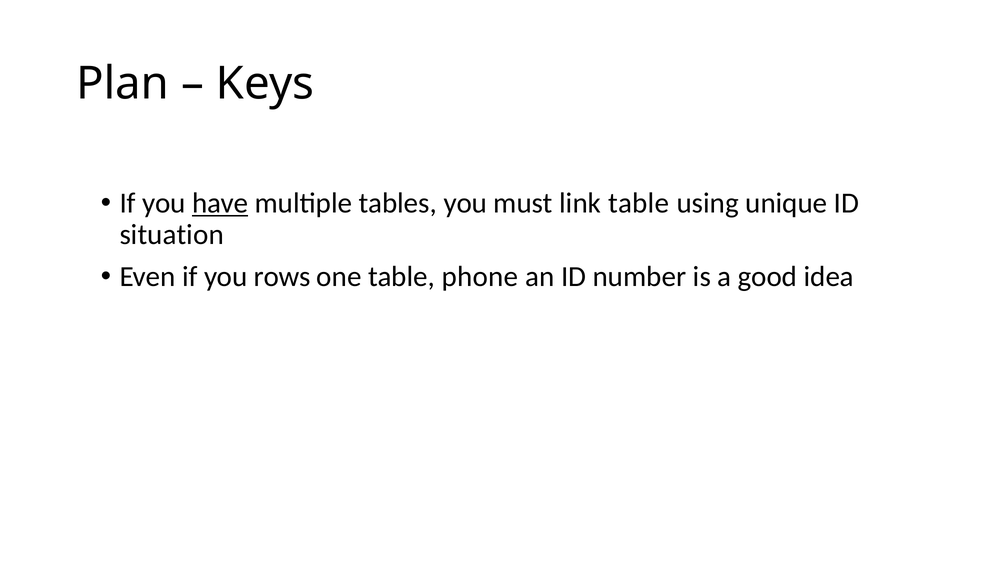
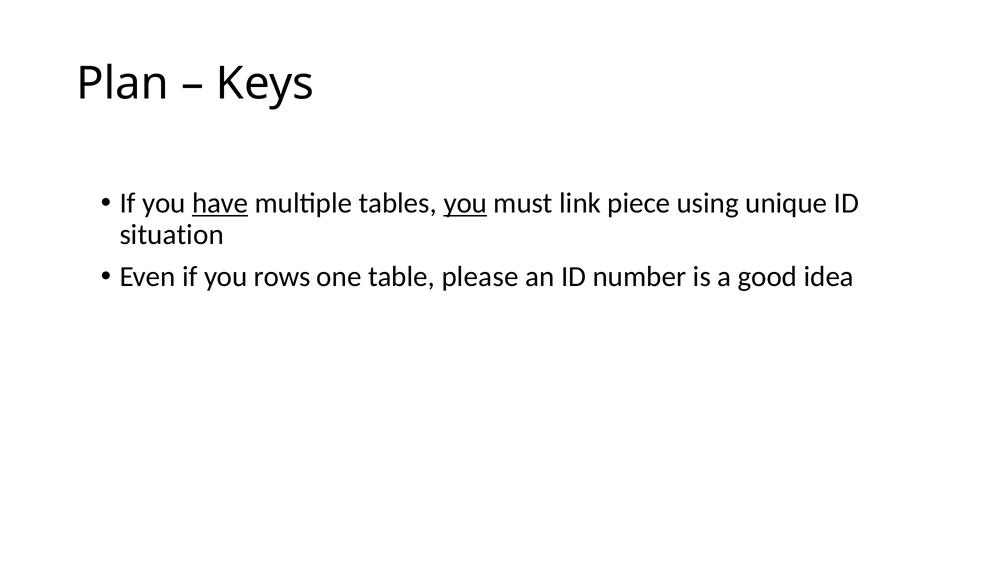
you underline: none -> present (465, 203)
link table: table -> piece (639, 203)
phone: phone -> please (480, 276)
